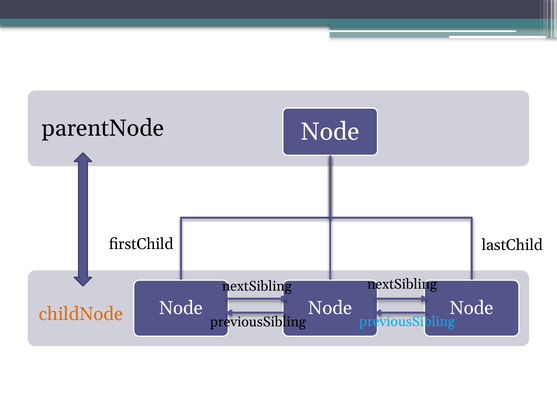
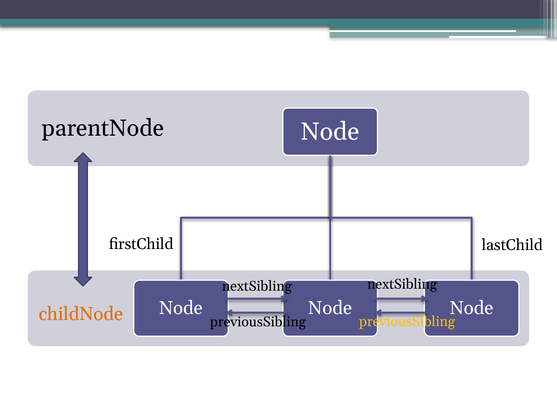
previousSibling colour: light blue -> yellow (407, 321)
